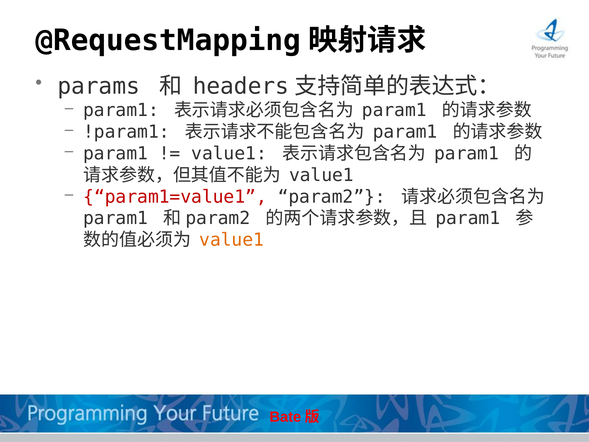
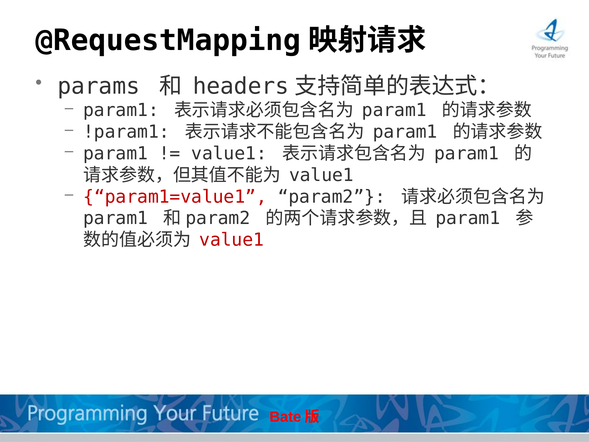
value1 colour: orange -> red (232, 240)
